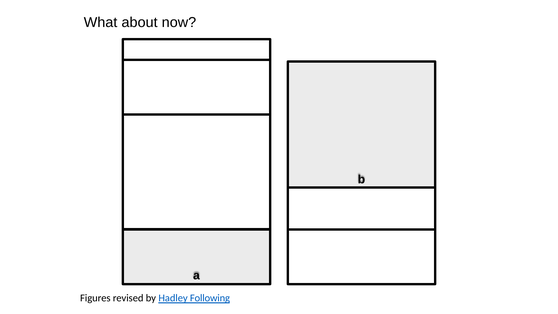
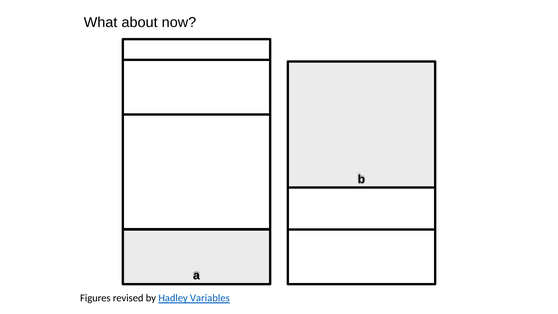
Following: Following -> Variables (210, 298)
